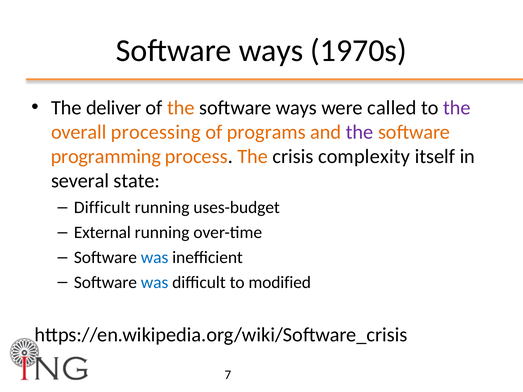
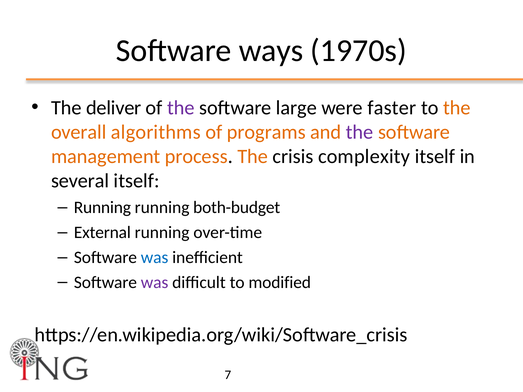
the colour: orange -> purple (181, 108)
ways: ways -> large (296, 108)
called: called -> faster (392, 108)
the colour: purple -> orange (457, 108)
processing: processing -> algorithms (156, 132)
programming: programming -> management (106, 157)
several state: state -> itself (137, 181)
Difficult: Difficult -> Running (102, 208)
uses-budget: uses-budget -> both-budget (237, 208)
was colour: blue -> purple (155, 283)
